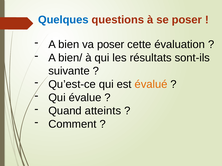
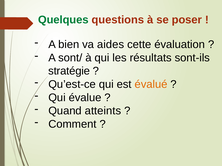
Quelques colour: blue -> green (63, 20)
va poser: poser -> aides (111, 45)
bien/: bien/ -> sont/ (70, 58)
suivante: suivante -> stratégie (69, 71)
